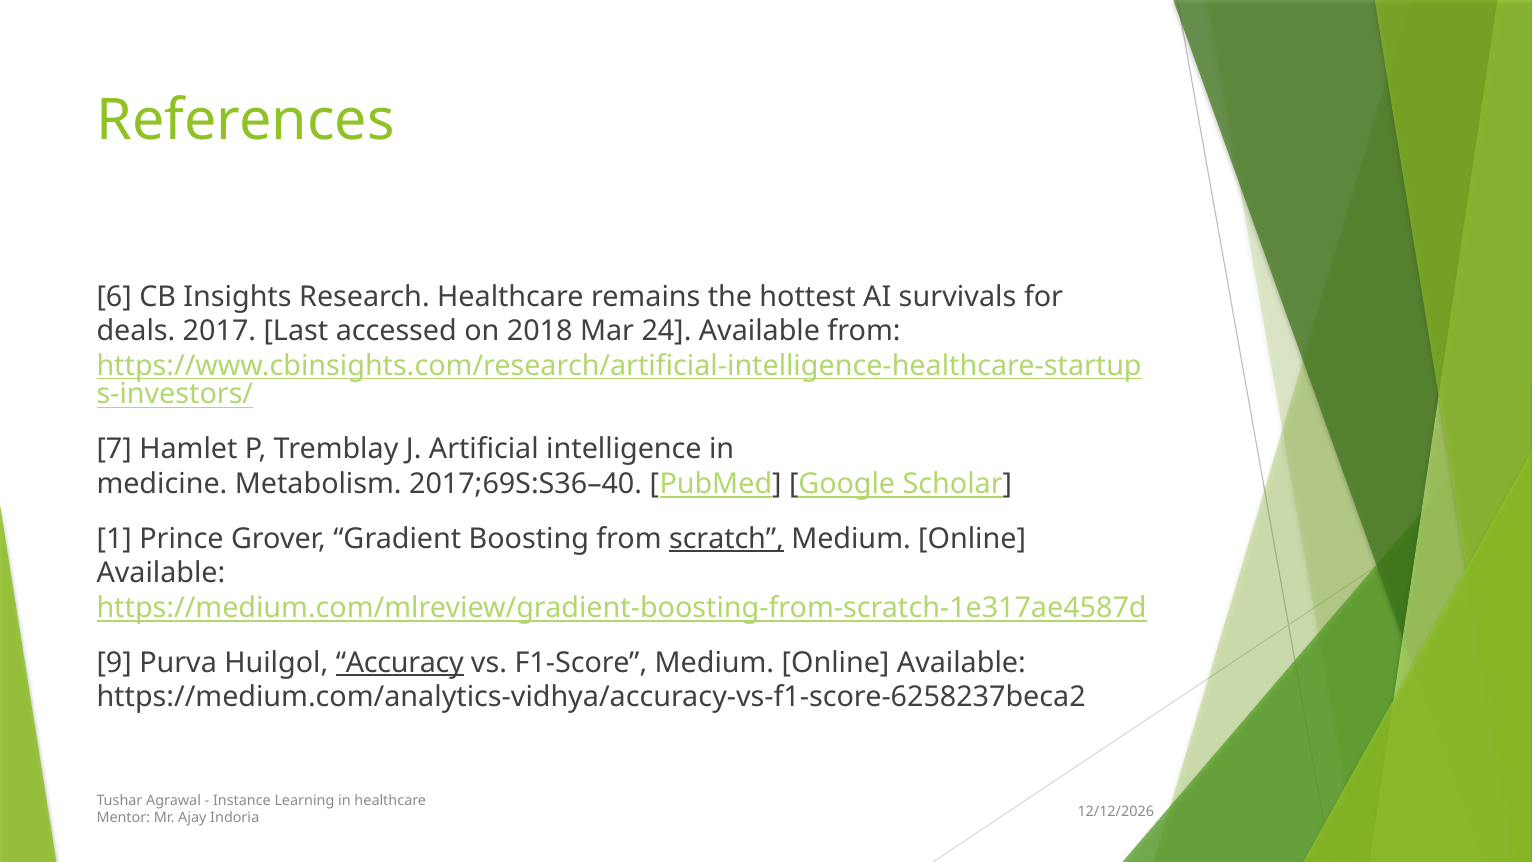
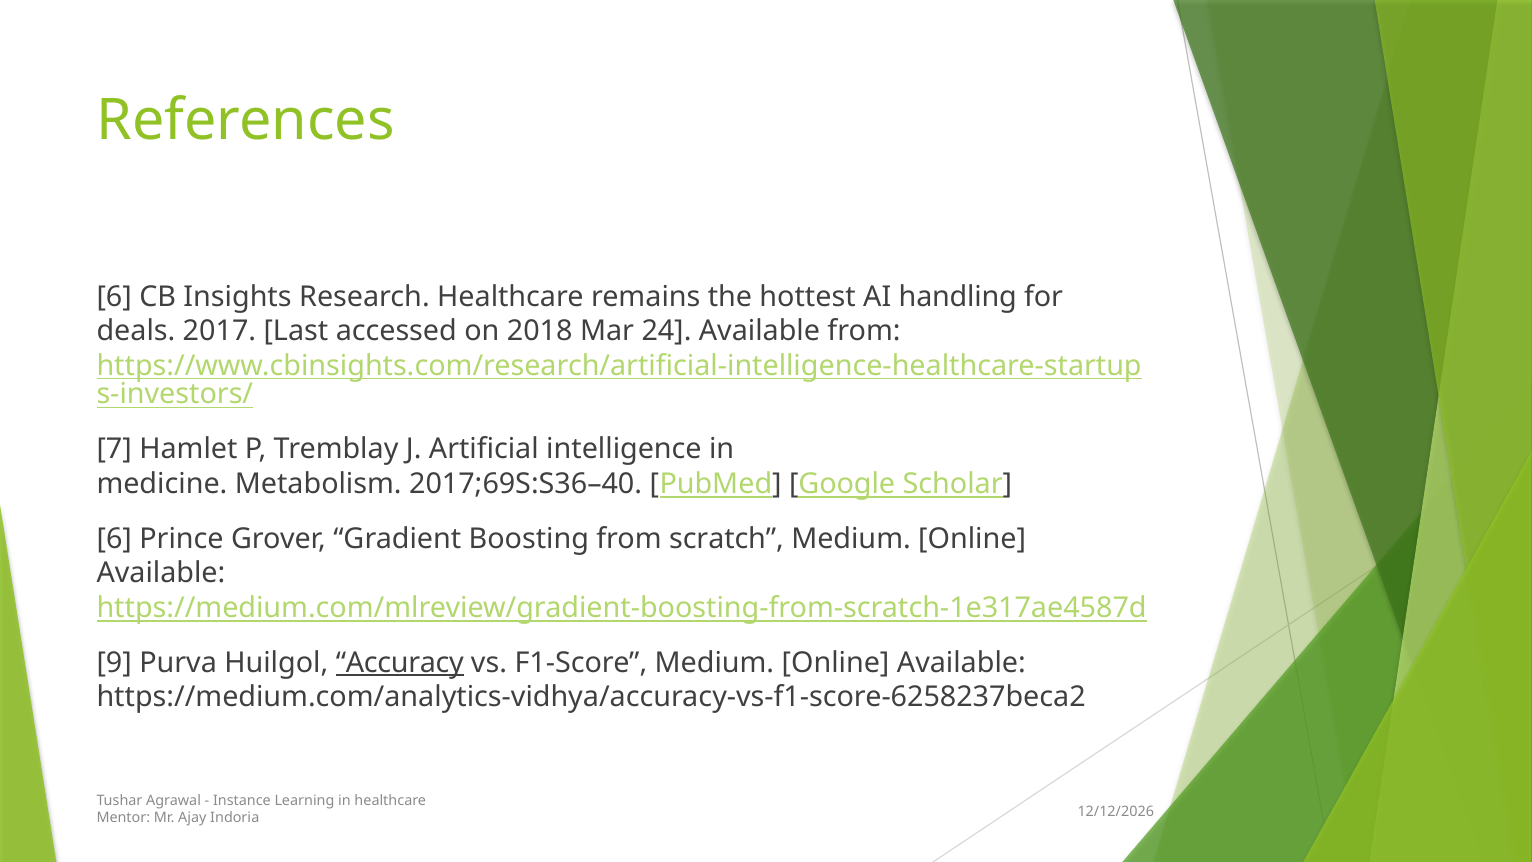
survivals: survivals -> handling (958, 296)
1: 1 -> 6 (114, 539)
scratch underline: present -> none (726, 539)
